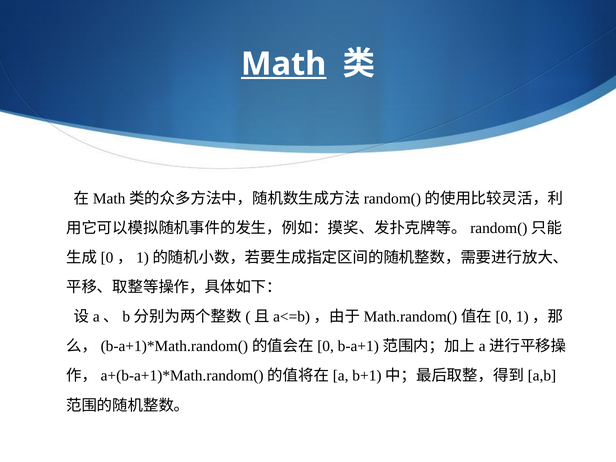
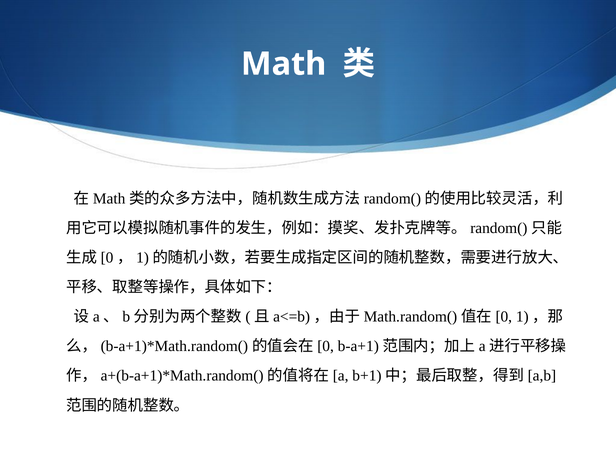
Math underline: present -> none (284, 64)
